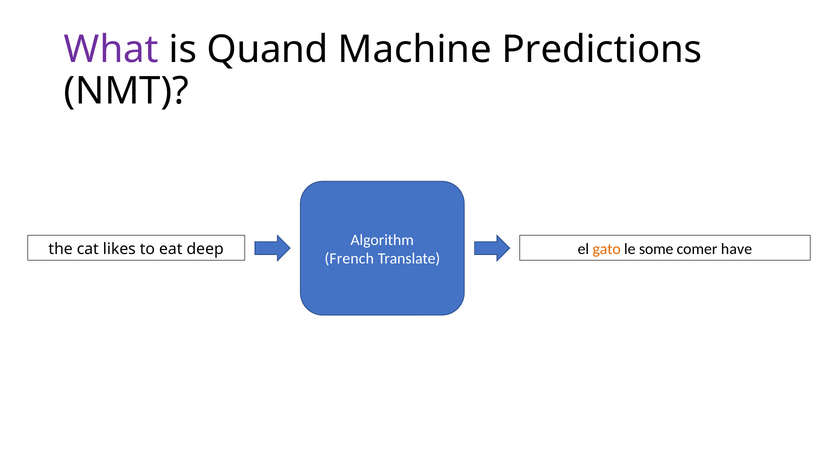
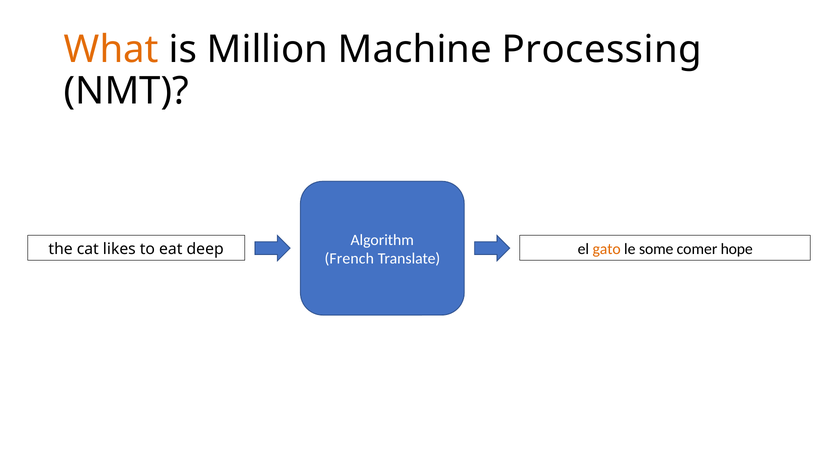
What colour: purple -> orange (111, 50)
Quand: Quand -> Million (267, 50)
Predictions: Predictions -> Processing (602, 50)
have: have -> hope (737, 249)
